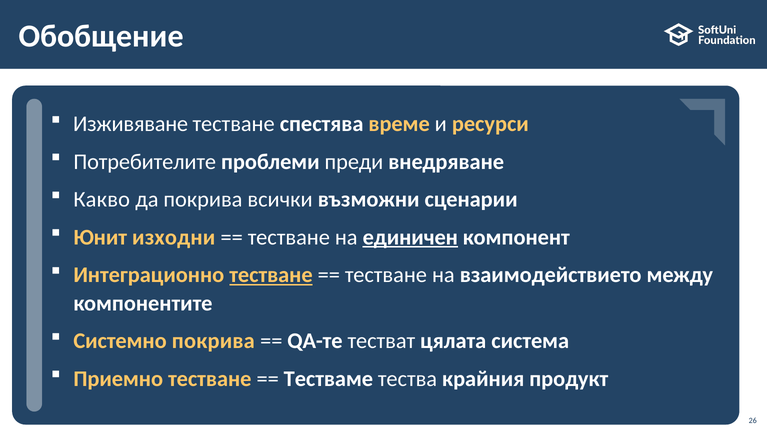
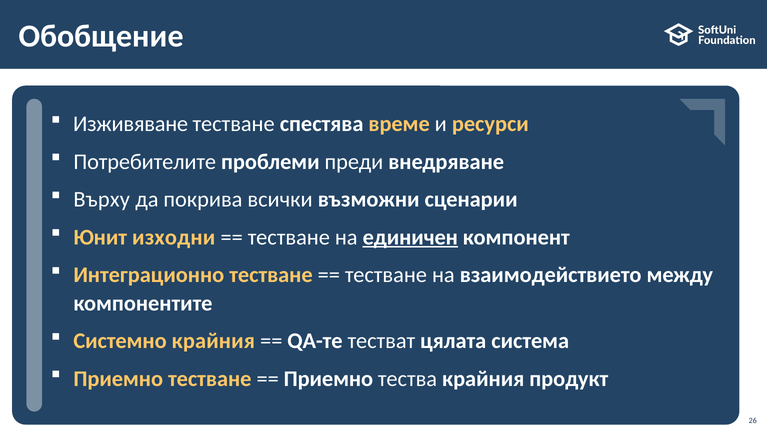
Какво: Какво -> Върху (102, 200)
тестване underline: present -> none (271, 275)
Системно покрива: покрива -> крайния (213, 341)
Тестваме: Тестваме -> Приемно (328, 379)
